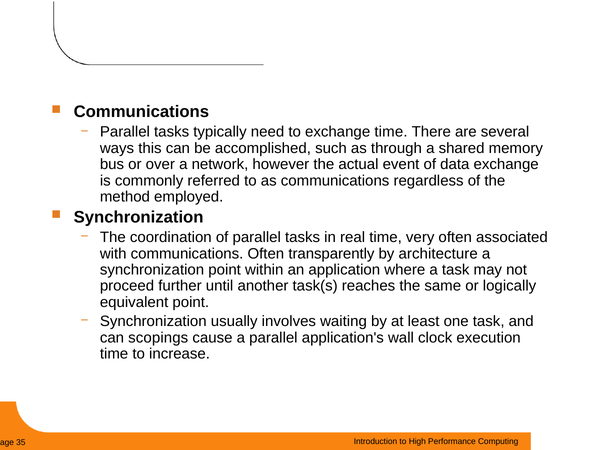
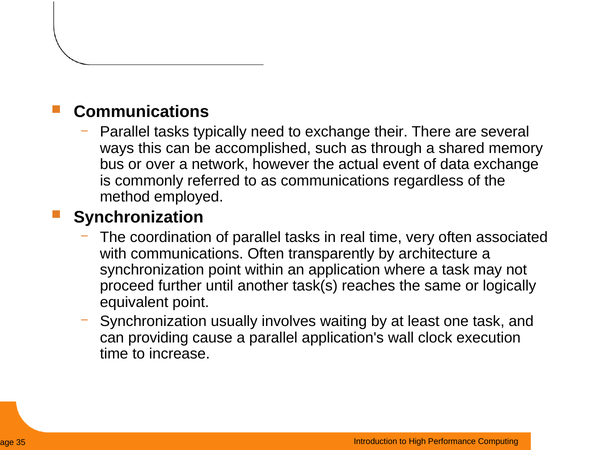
exchange time: time -> their (391, 132)
scopings: scopings -> providing (158, 338)
